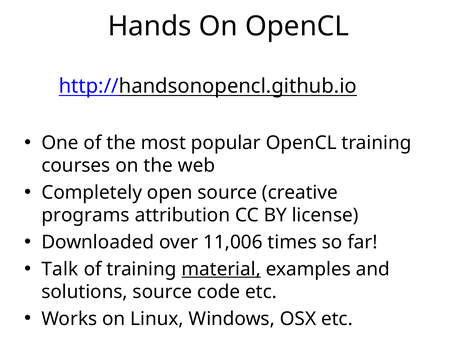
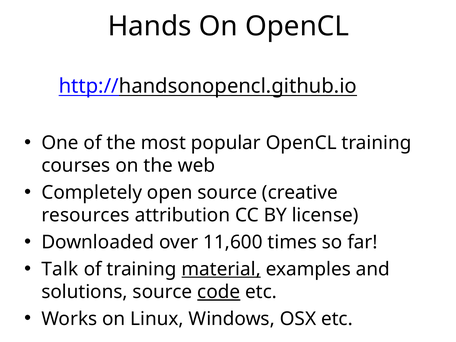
programs: programs -> resources (86, 215)
11,006: 11,006 -> 11,600 (233, 242)
code underline: none -> present (219, 292)
